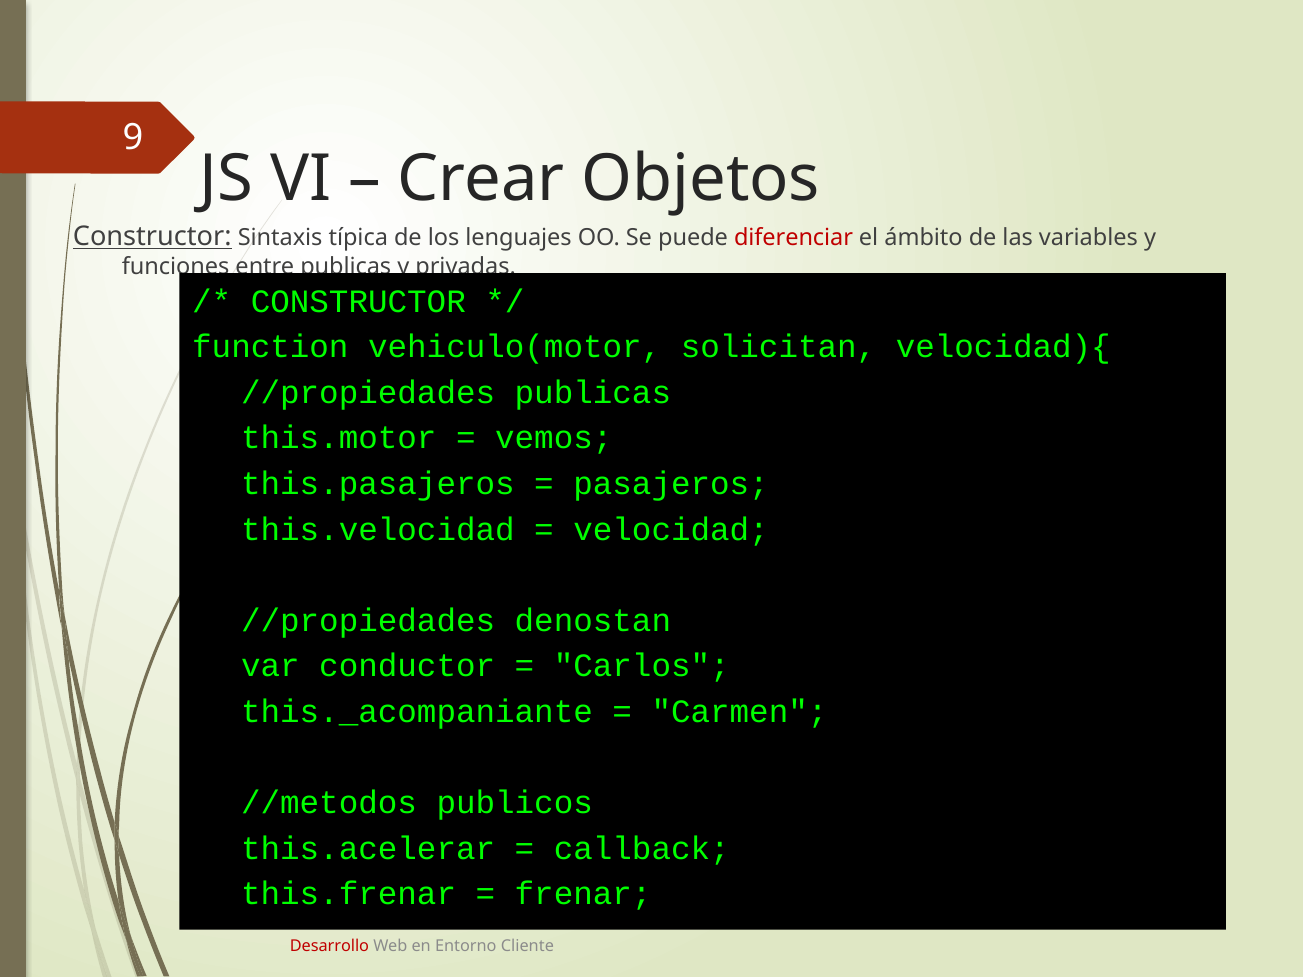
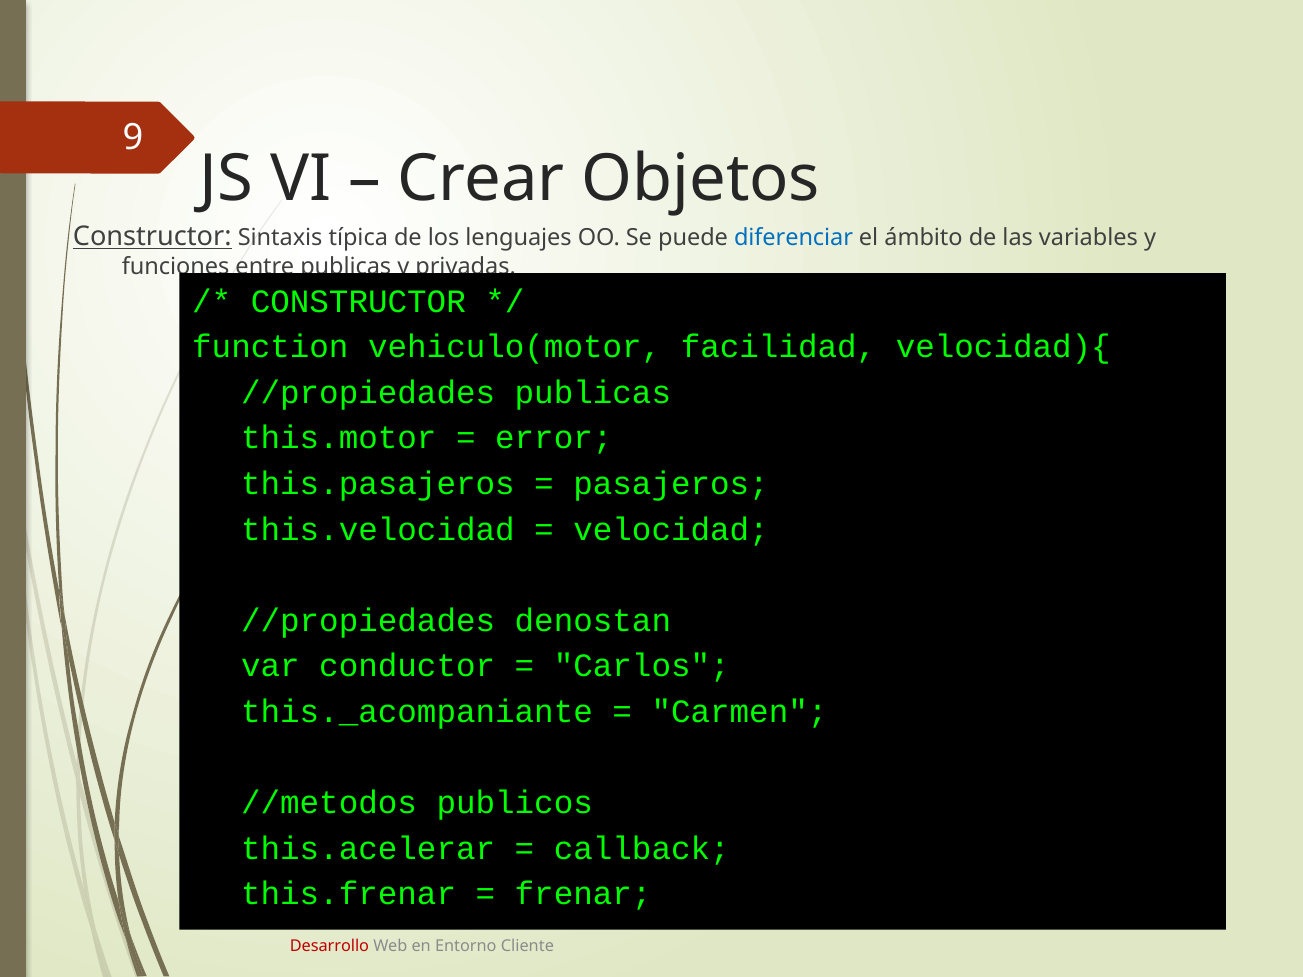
diferenciar colour: red -> blue (794, 237)
solicitan: solicitan -> facilidad (779, 347)
vemos: vemos -> error (554, 438)
